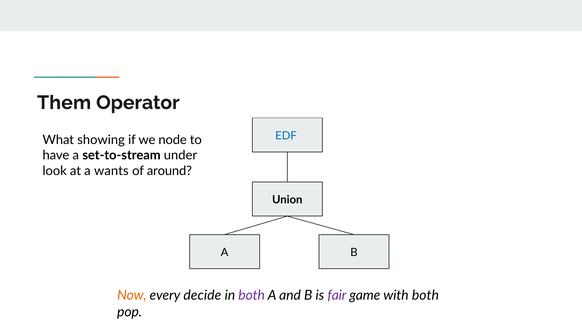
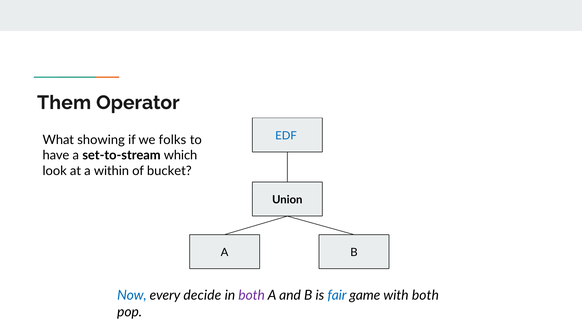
node: node -> folks (172, 140)
under: under -> which (181, 155)
wants: wants -> within (111, 171)
around: around -> bucket (169, 171)
Now colour: orange -> blue (132, 296)
fair colour: purple -> blue (337, 296)
